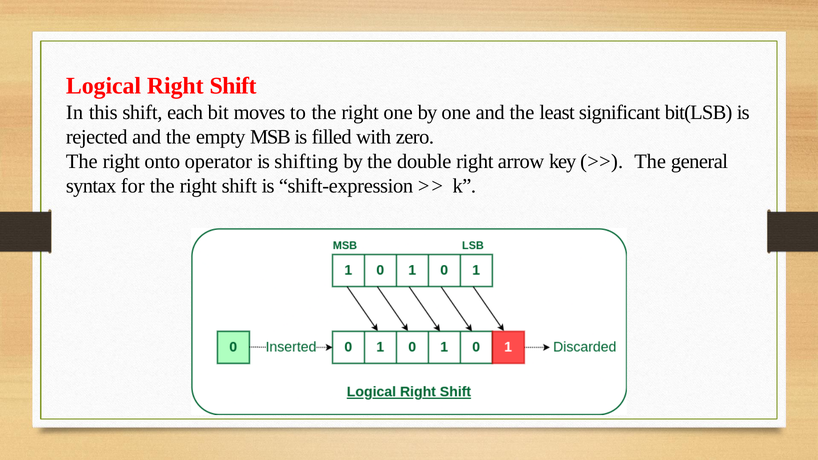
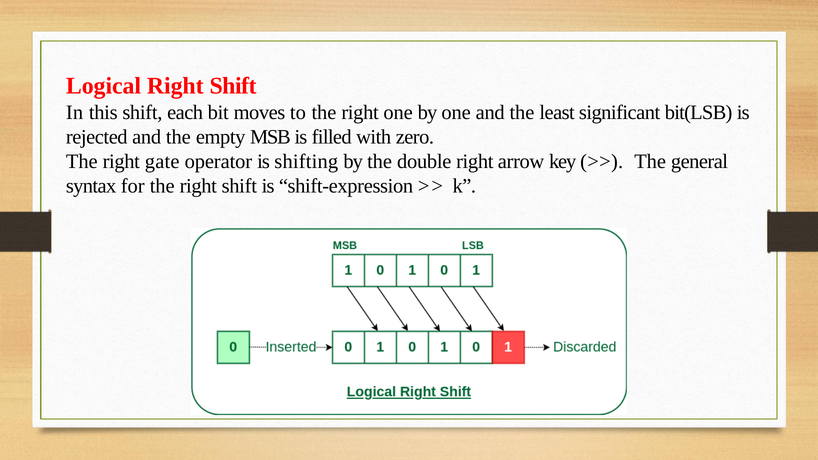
onto: onto -> gate (162, 162)
